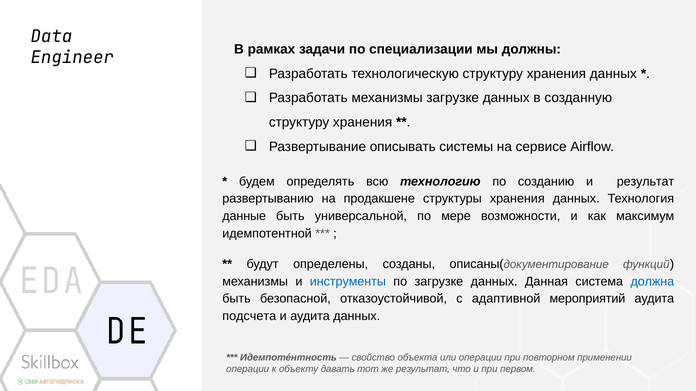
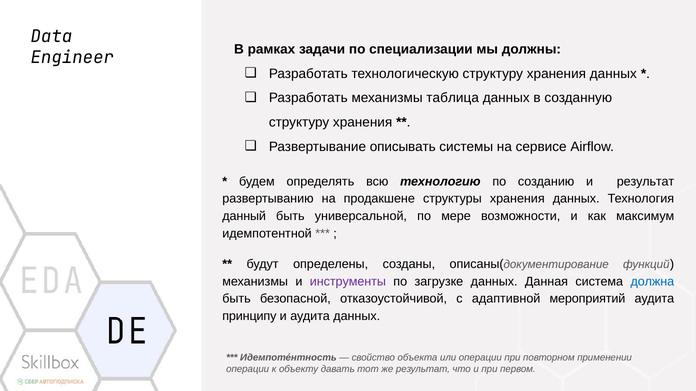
механизмы загрузке: загрузке -> таблица (453, 98)
данные: данные -> данный (244, 216)
инструменты colour: blue -> purple (348, 282)
подсчета: подсчета -> принципу (249, 316)
